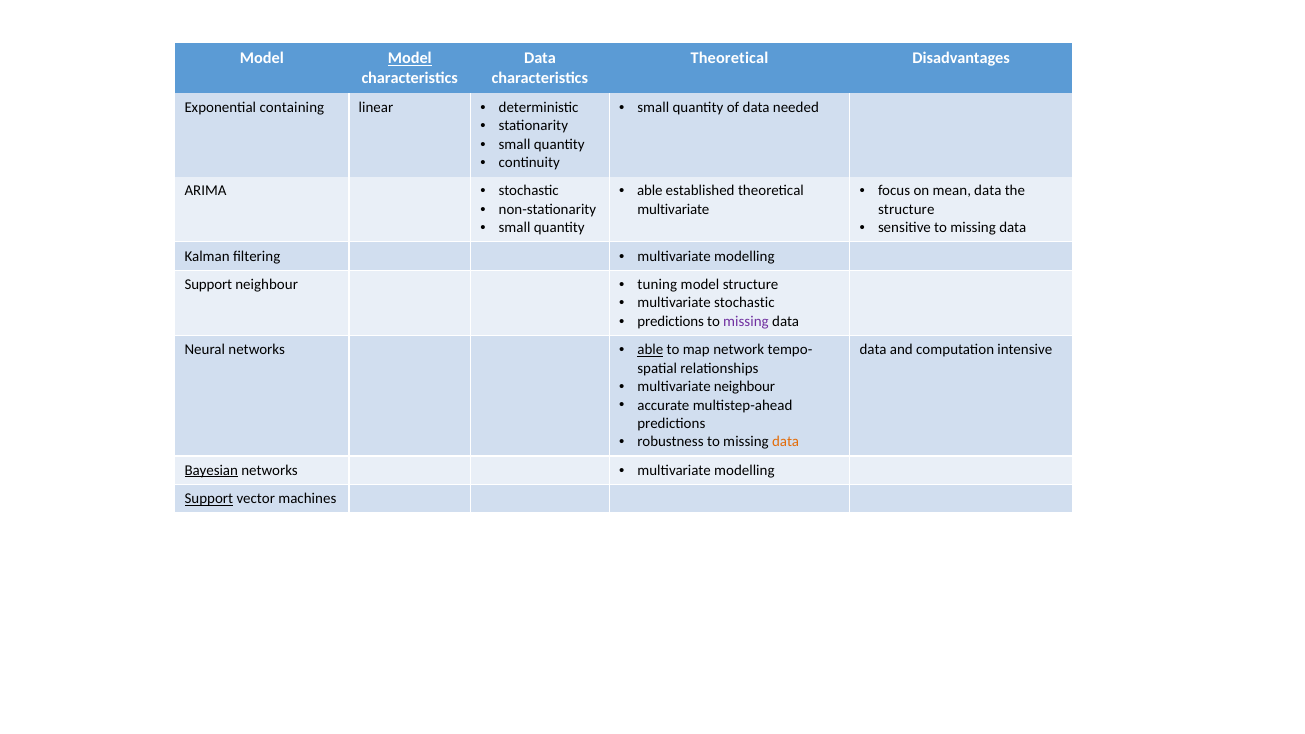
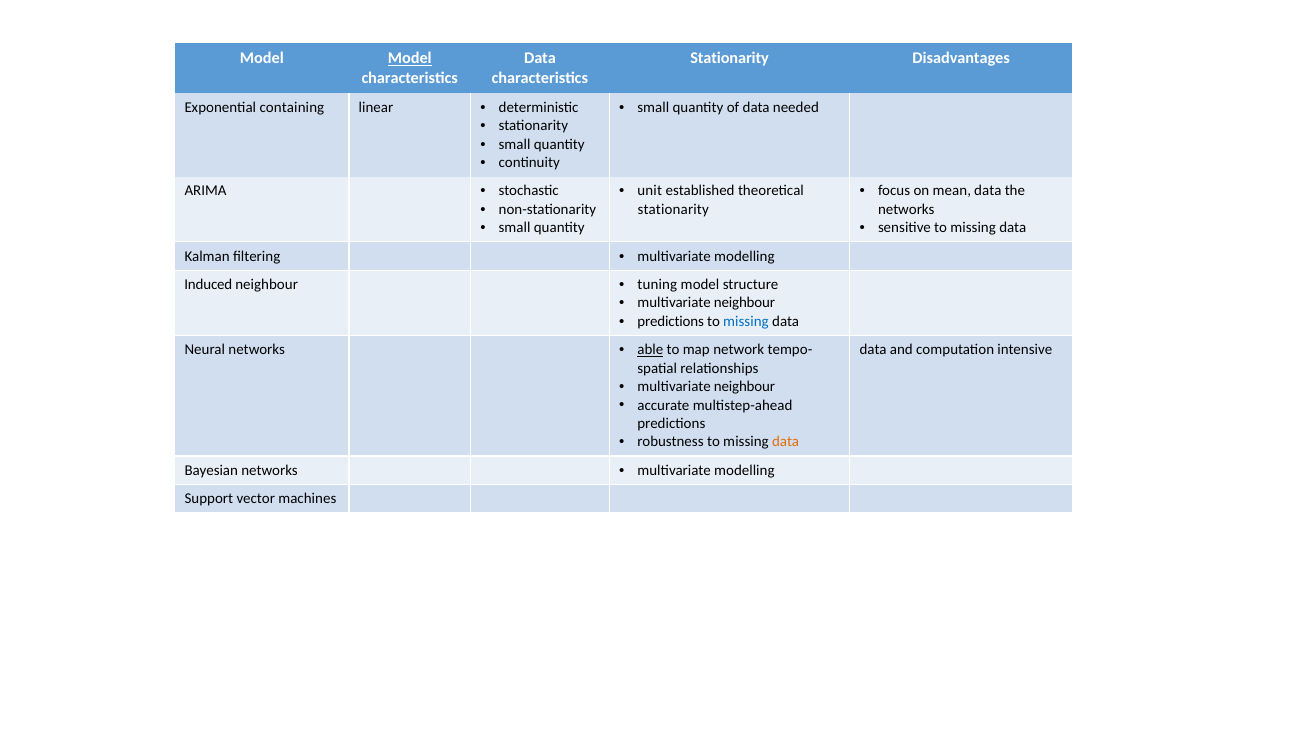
Theoretical: Theoretical -> Stationarity (730, 58)
able: able -> unit (650, 191)
multivariate: multivariate -> stationarity (673, 210)
structure: structure -> networks (906, 210)
Support: Support -> Induced (208, 285)
stochastic: stochastic -> neighbour (744, 303)
missing colour: purple -> blue (746, 321)
Bayesian underline: present -> none (211, 470)
Support underline: present -> none (209, 499)
